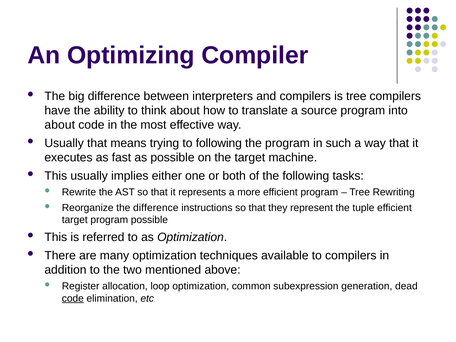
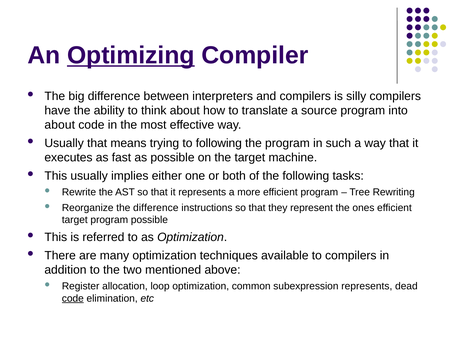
Optimizing underline: none -> present (131, 55)
is tree: tree -> silly (356, 96)
tuple: tuple -> ones (363, 208)
subexpression generation: generation -> represents (367, 286)
